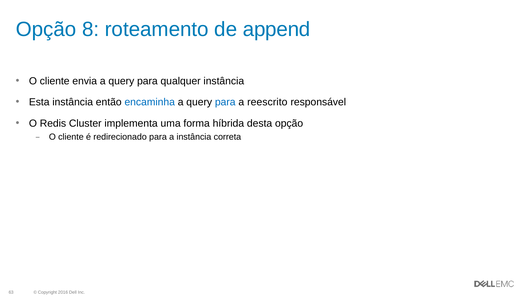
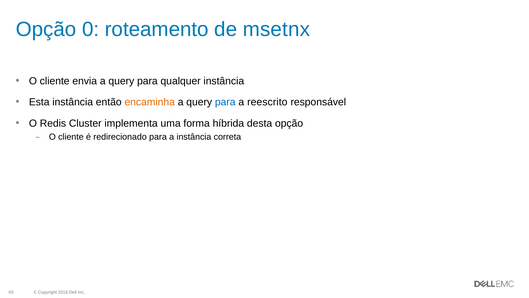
8: 8 -> 0 (91, 29)
append: append -> msetnx (276, 29)
encaminha colour: blue -> orange (150, 102)
